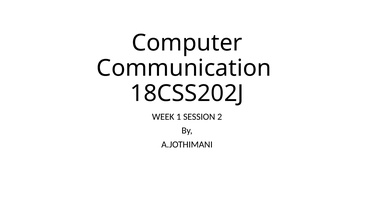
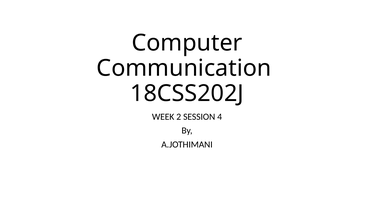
1: 1 -> 2 (179, 117)
2: 2 -> 4 (220, 117)
